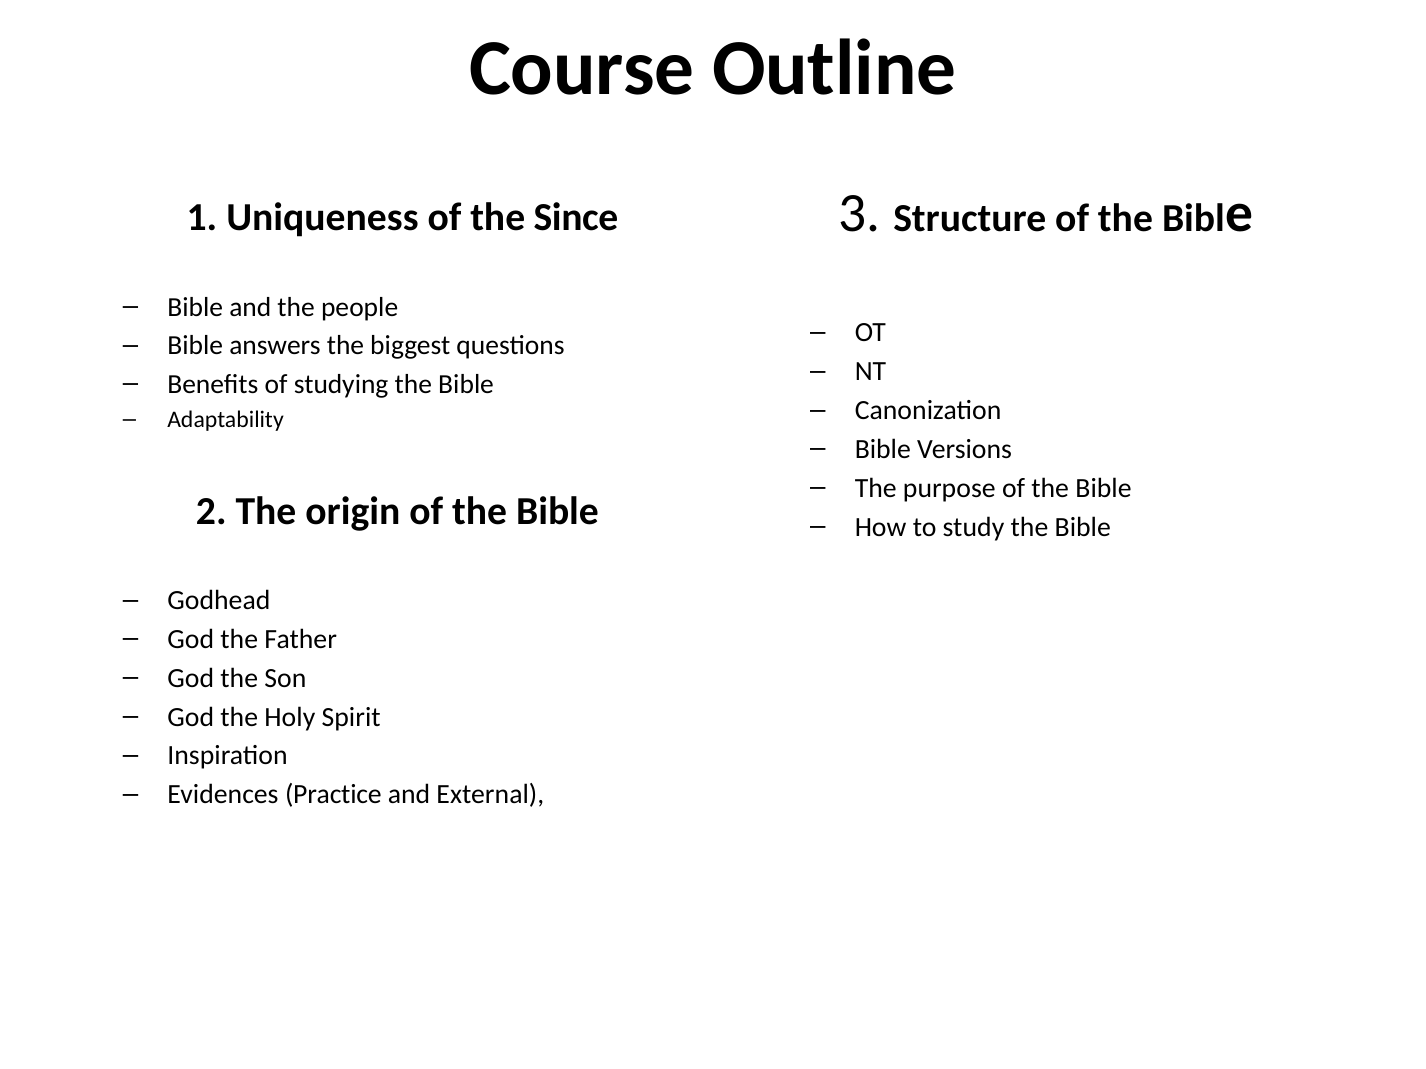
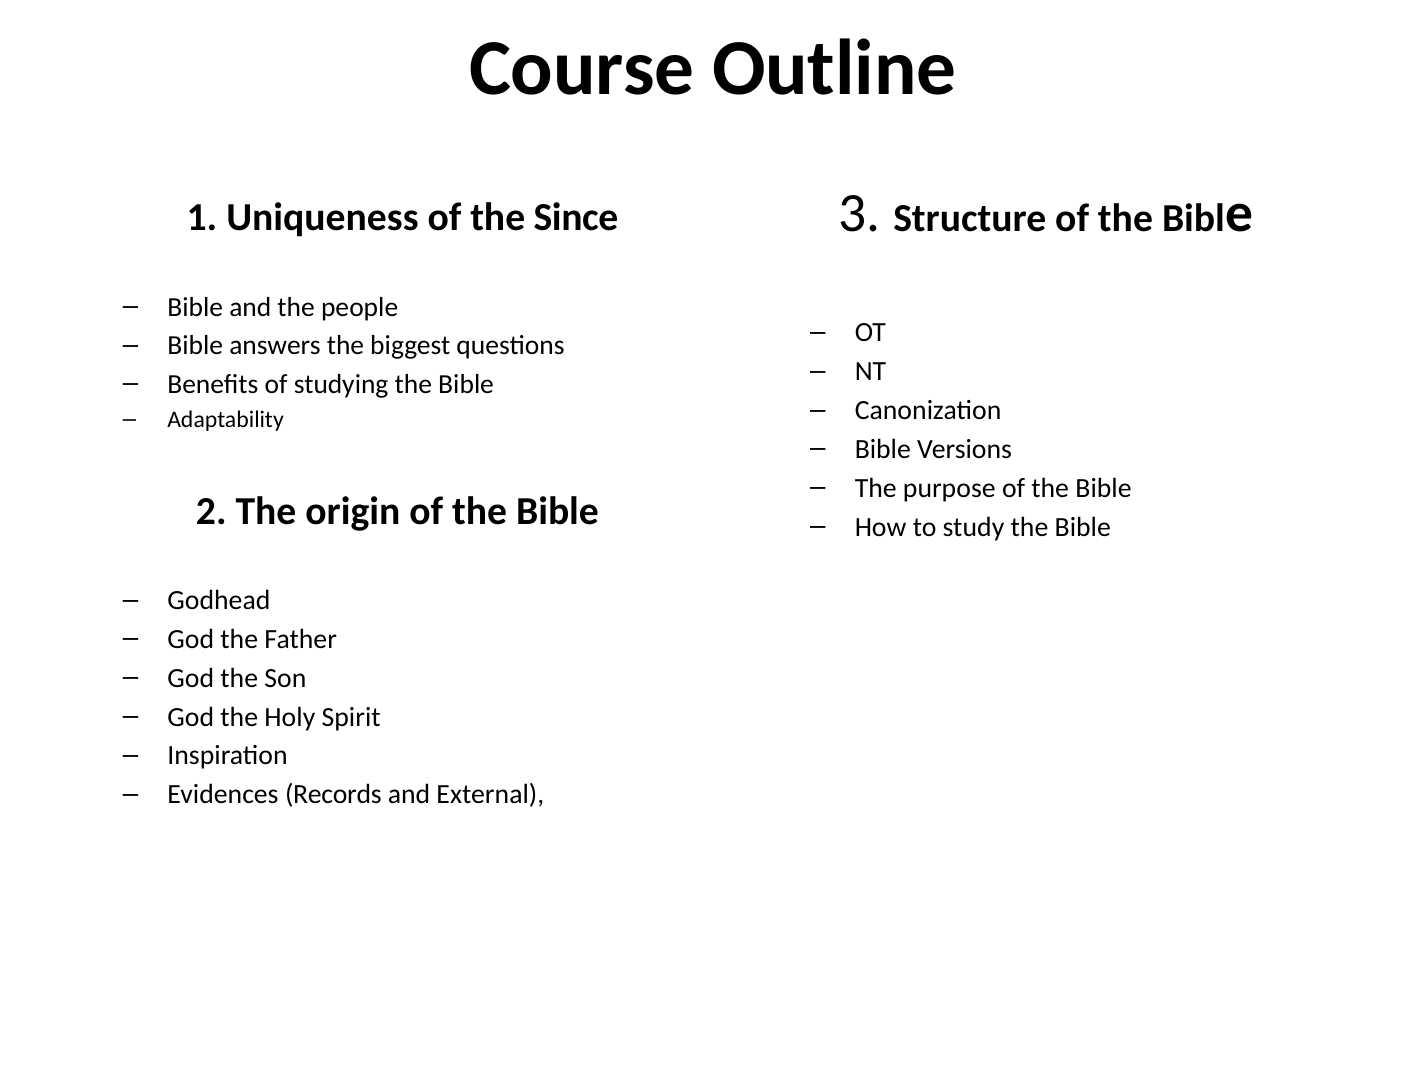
Practice: Practice -> Records (333, 795)
